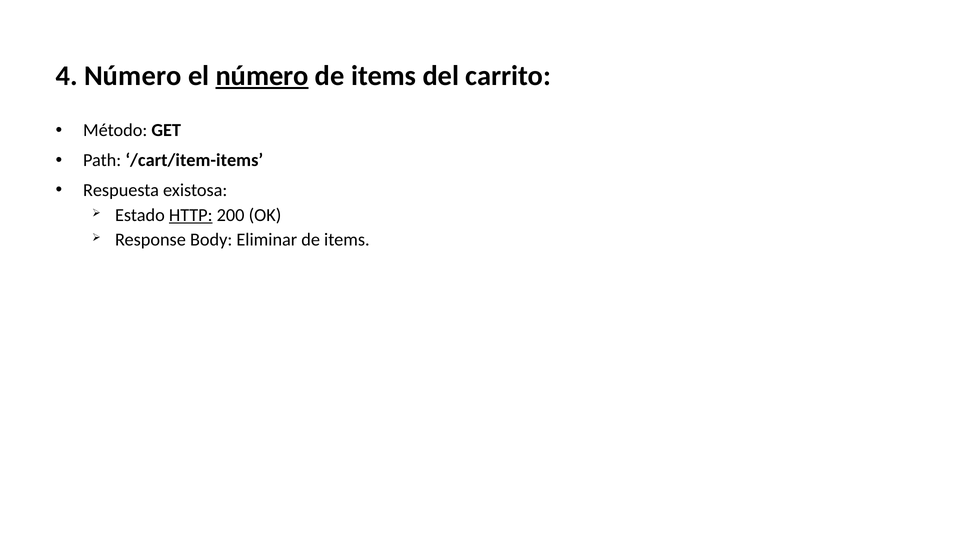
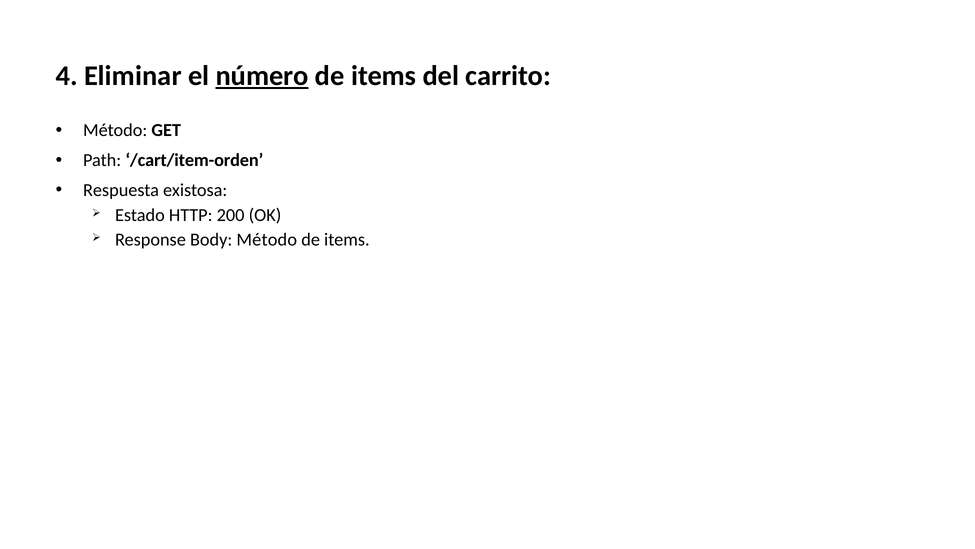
4 Número: Número -> Eliminar (133, 76)
/cart/item-items: /cart/item-items -> /cart/item-orden (194, 160)
HTTP underline: present -> none (191, 215)
Body Eliminar: Eliminar -> Método (267, 240)
